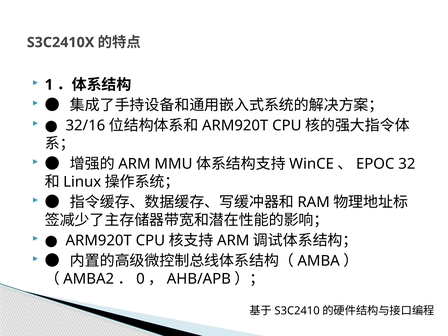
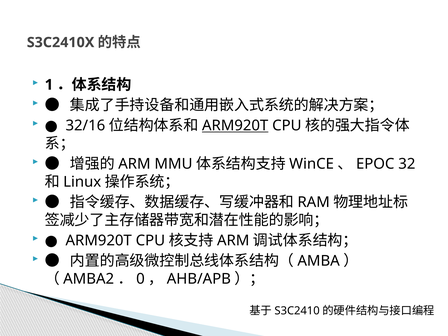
ARM920T underline: none -> present (235, 126)
